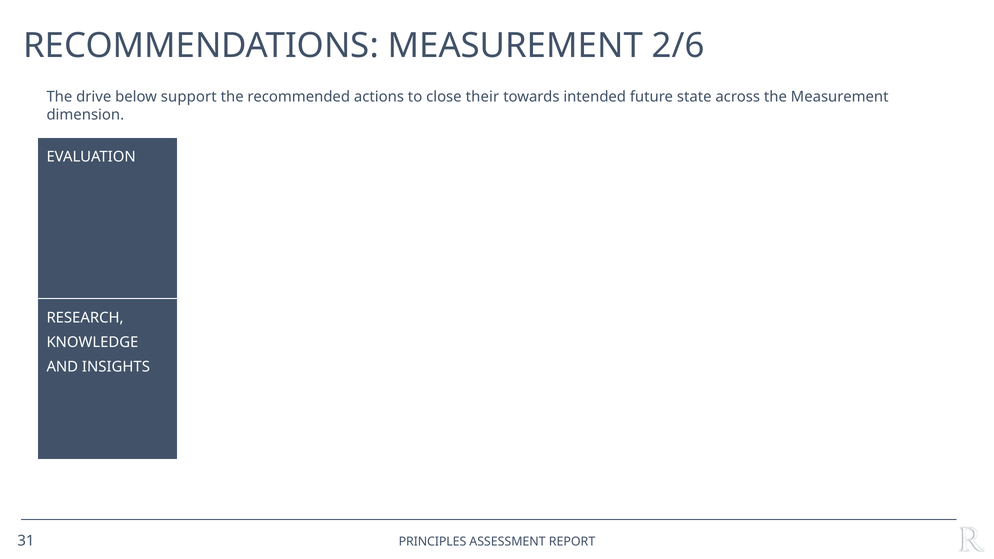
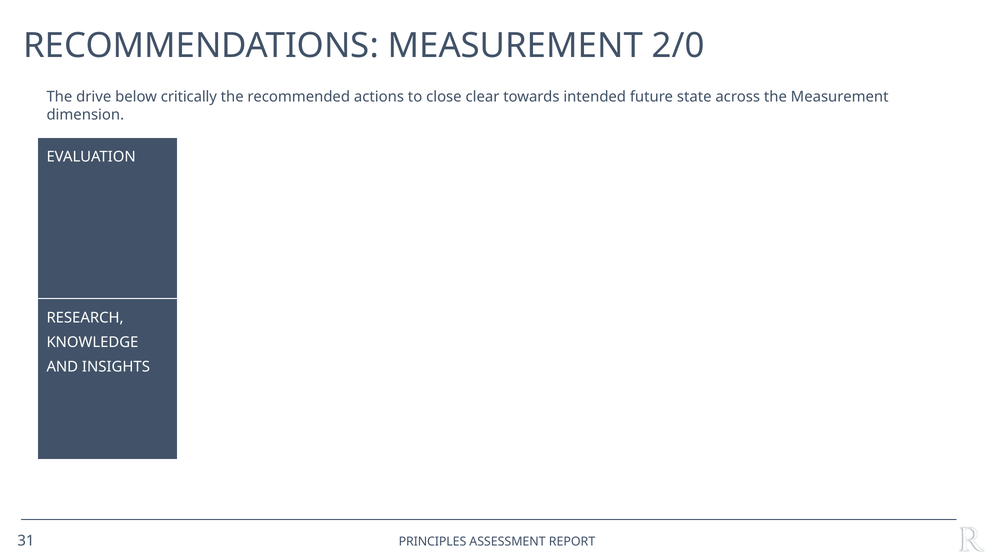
2/6: 2/6 -> 2/0 (678, 46)
support: support -> critically (189, 97)
their: their -> clear (483, 97)
